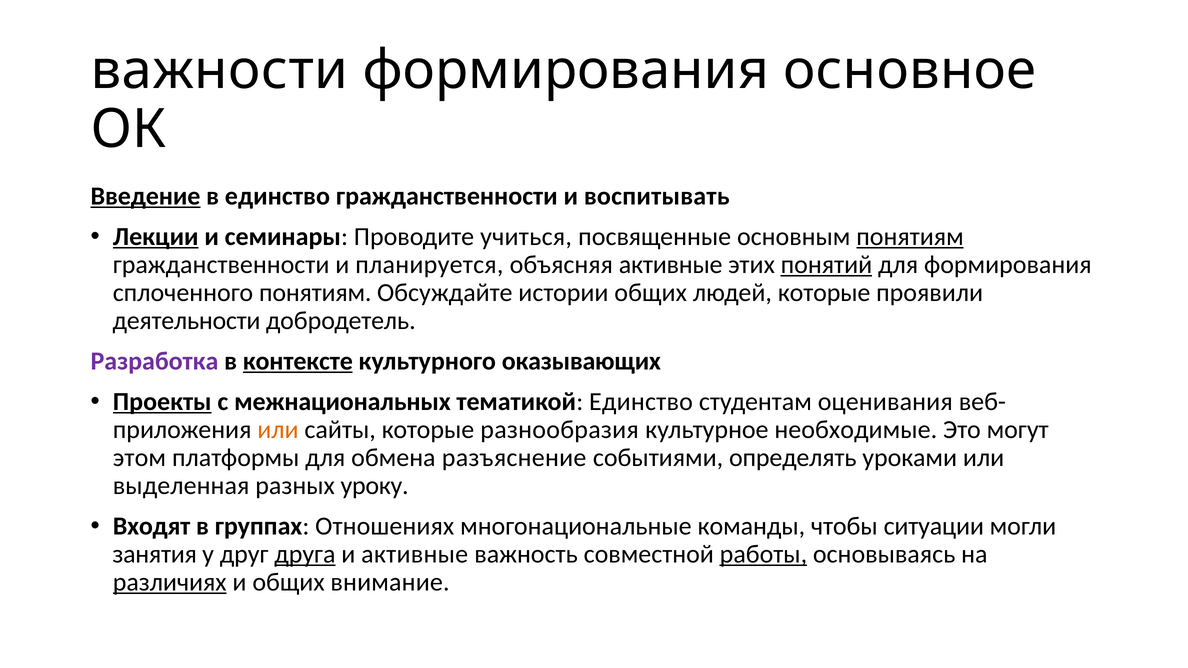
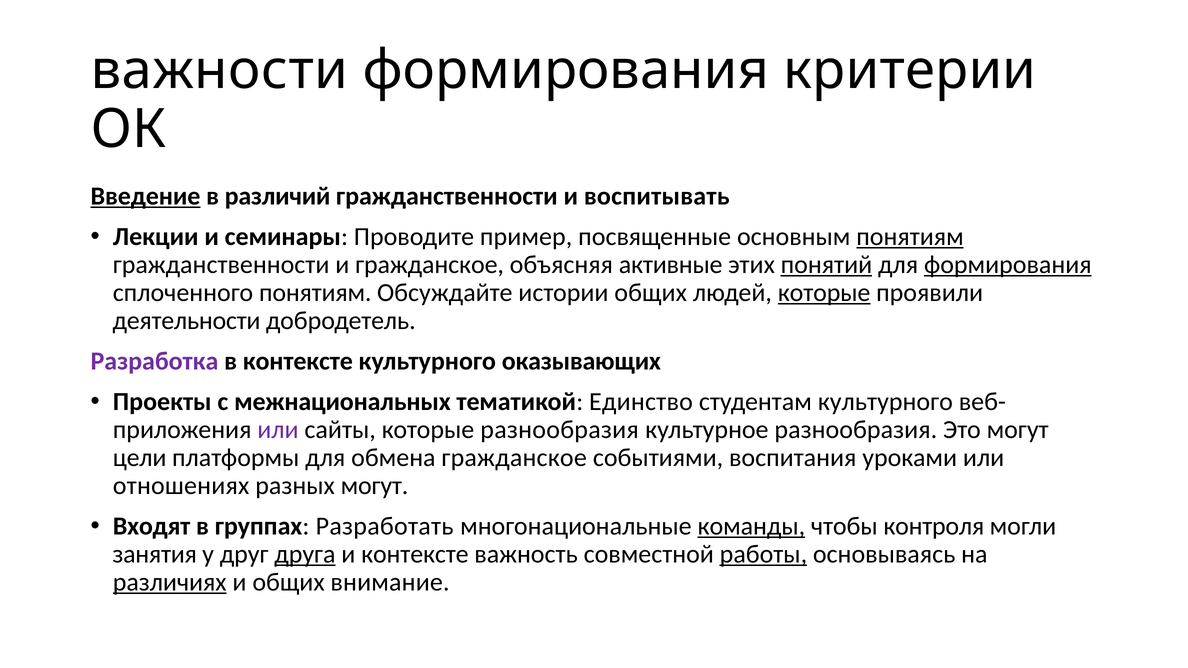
основное: основное -> критерии (910, 70)
в единство: единство -> различий (278, 196)
Лекции underline: present -> none (156, 237)
учиться: учиться -> пример (526, 237)
и планируется: планируется -> гражданское (430, 265)
формирования underline: none -> present (1008, 265)
которые underline: none -> present (824, 293)
контексте underline: present -> none (298, 361)
Проекты underline: present -> none (162, 402)
студентам оценивания: оценивания -> культурного (885, 402)
или colour: orange -> purple (278, 430)
культурное необходимые: необходимые -> разнообразия (856, 430)
этом: этом -> цели (140, 458)
обмена разъяснение: разъяснение -> гражданское (514, 458)
определять: определять -> воспитания (793, 458)
выделенная: выделенная -> отношениях (181, 486)
разных уроку: уроку -> могут (375, 486)
Отношениях: Отношениях -> Разработать (385, 526)
команды underline: none -> present (751, 526)
ситуации: ситуации -> контроля (934, 526)
и активные: активные -> контексте (415, 554)
